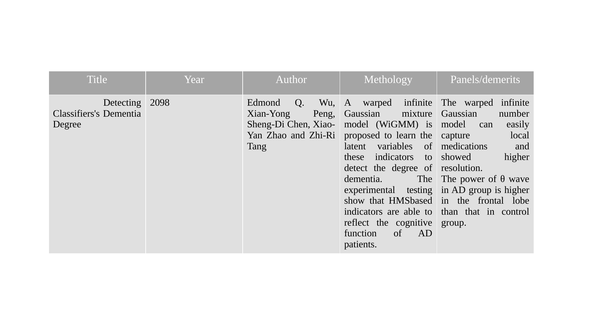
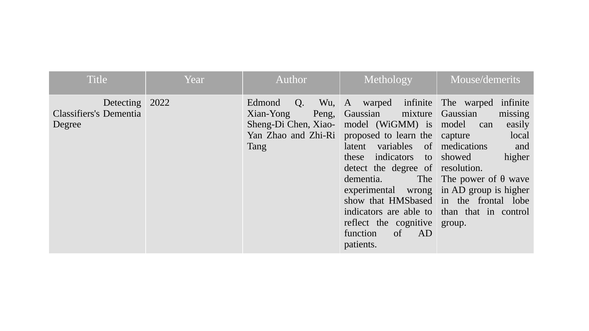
Panels/demerits: Panels/demerits -> Mouse/demerits (485, 80)
2098: 2098 -> 2022 (160, 103)
number: number -> missing (514, 114)
testing: testing -> wrong (419, 190)
